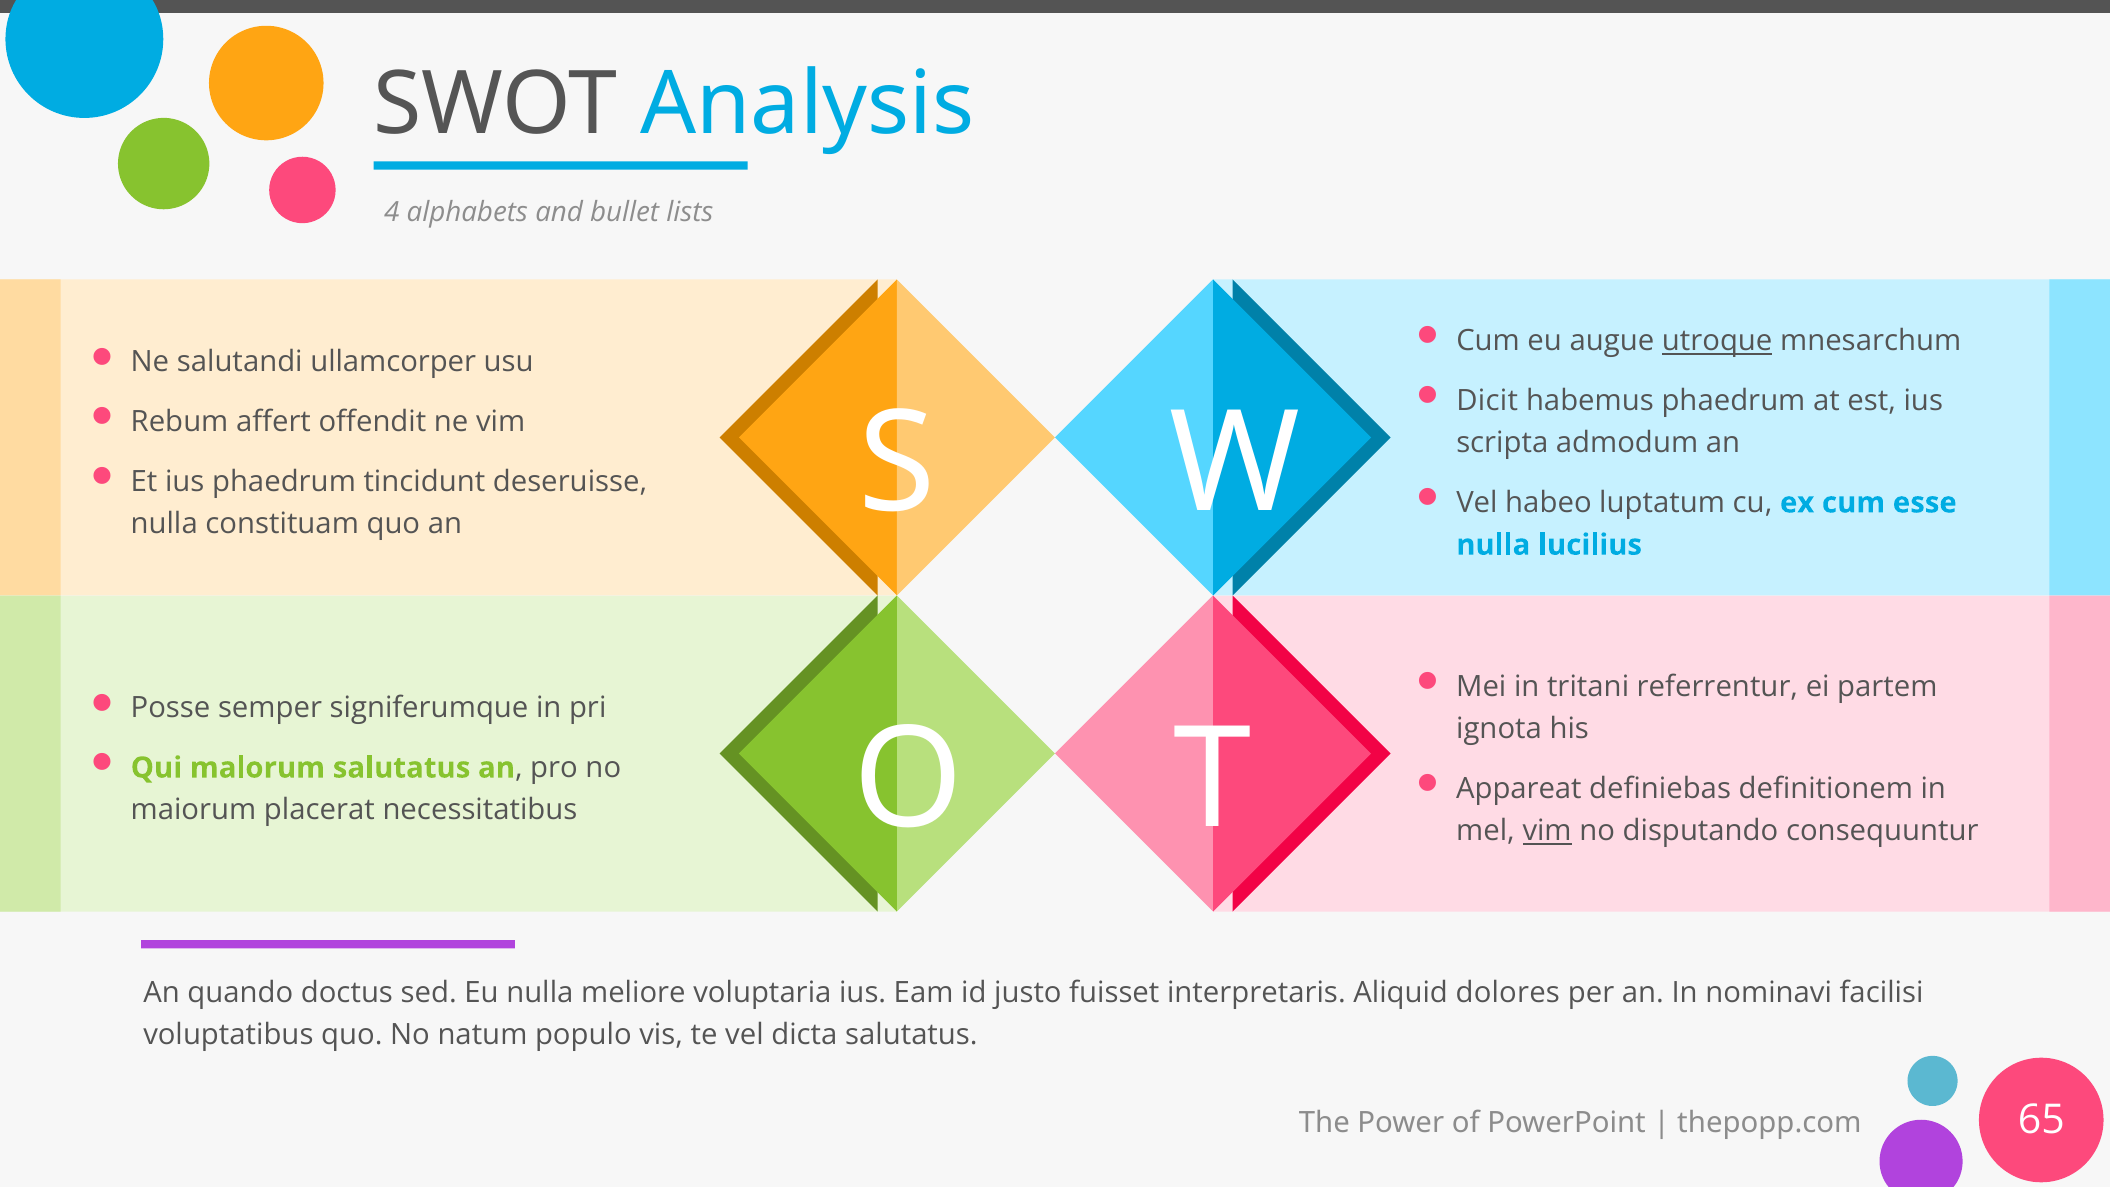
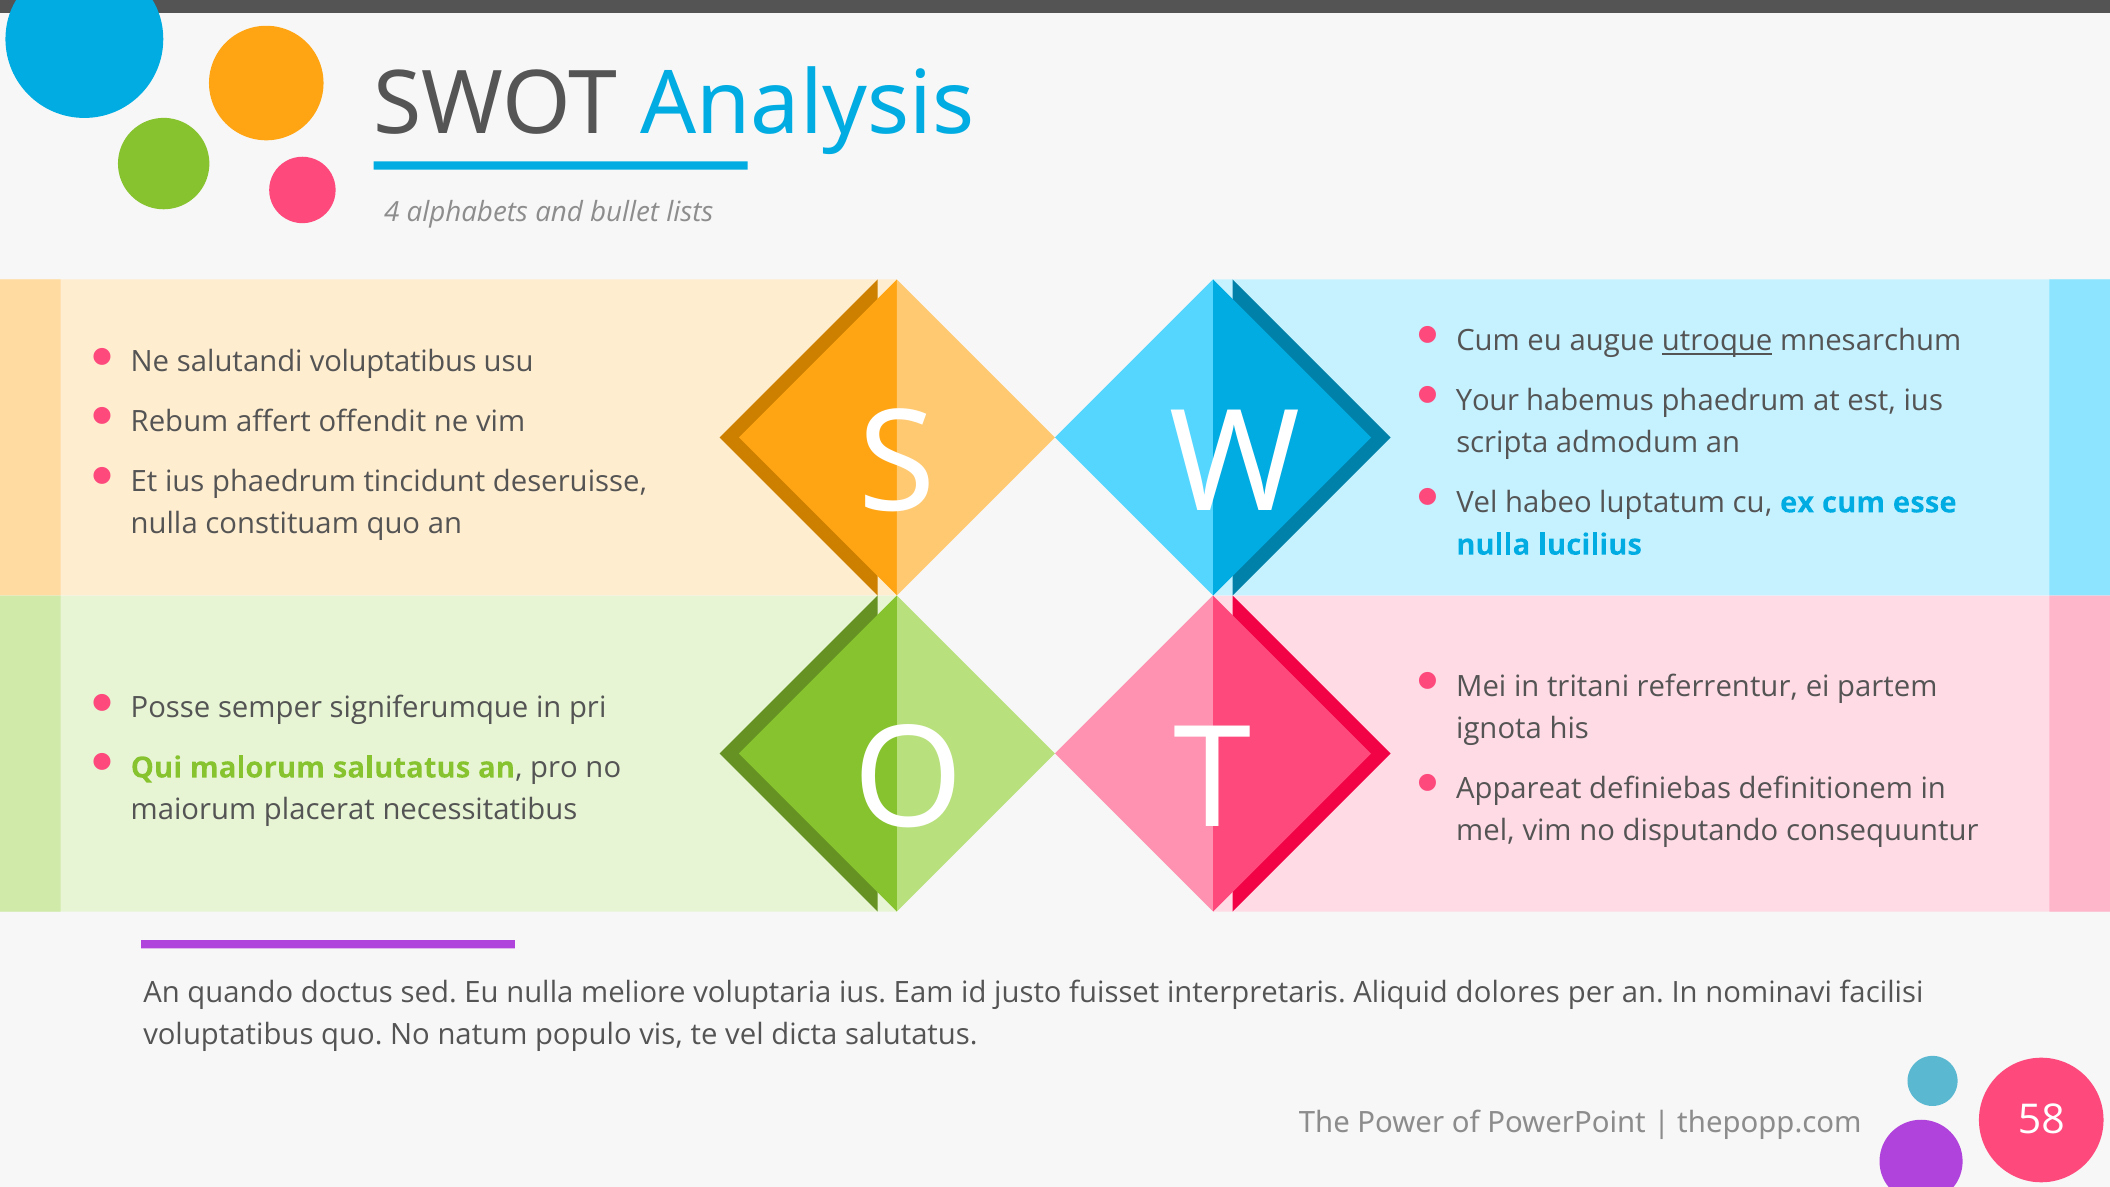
salutandi ullamcorper: ullamcorper -> voluptatibus (393, 362)
Dicit: Dicit -> Your (1487, 401)
vim underline: present -> none (1547, 831)
65: 65 -> 58 (2041, 1120)
